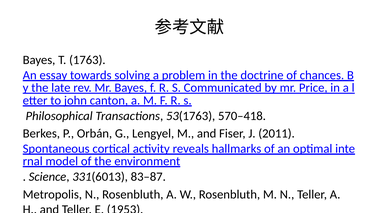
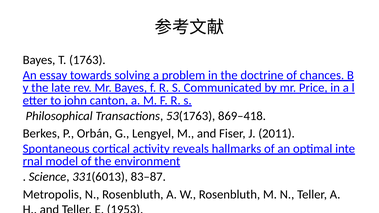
570–418: 570–418 -> 869–418 (242, 116)
